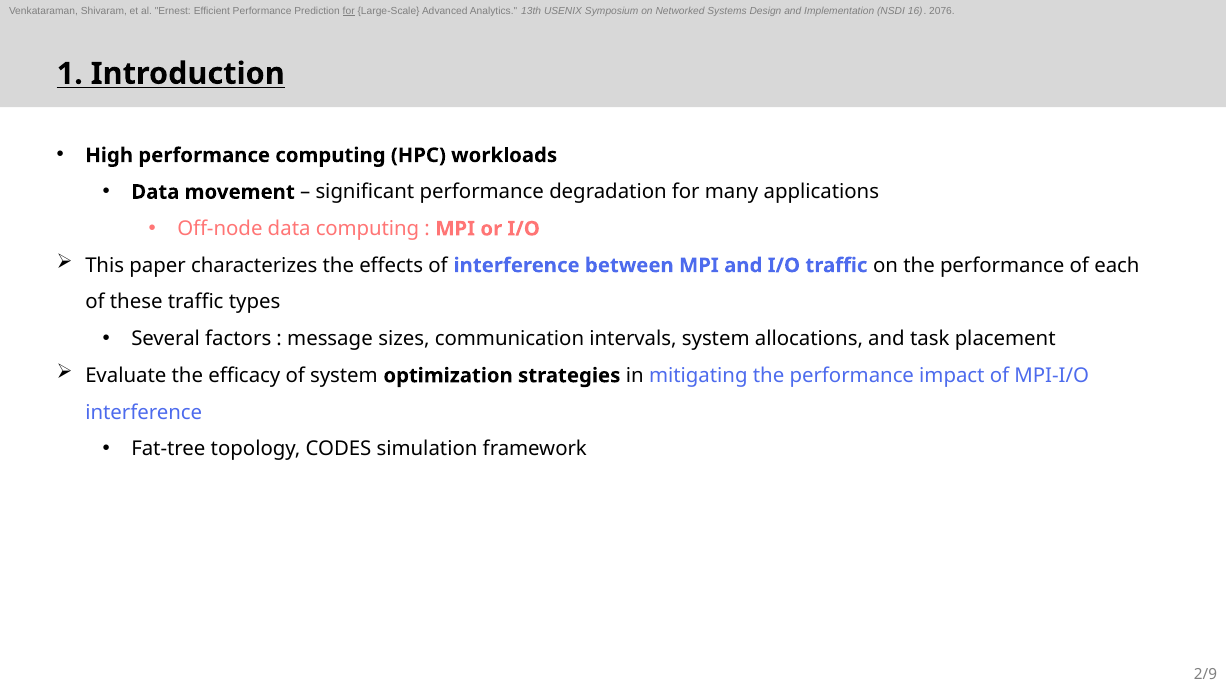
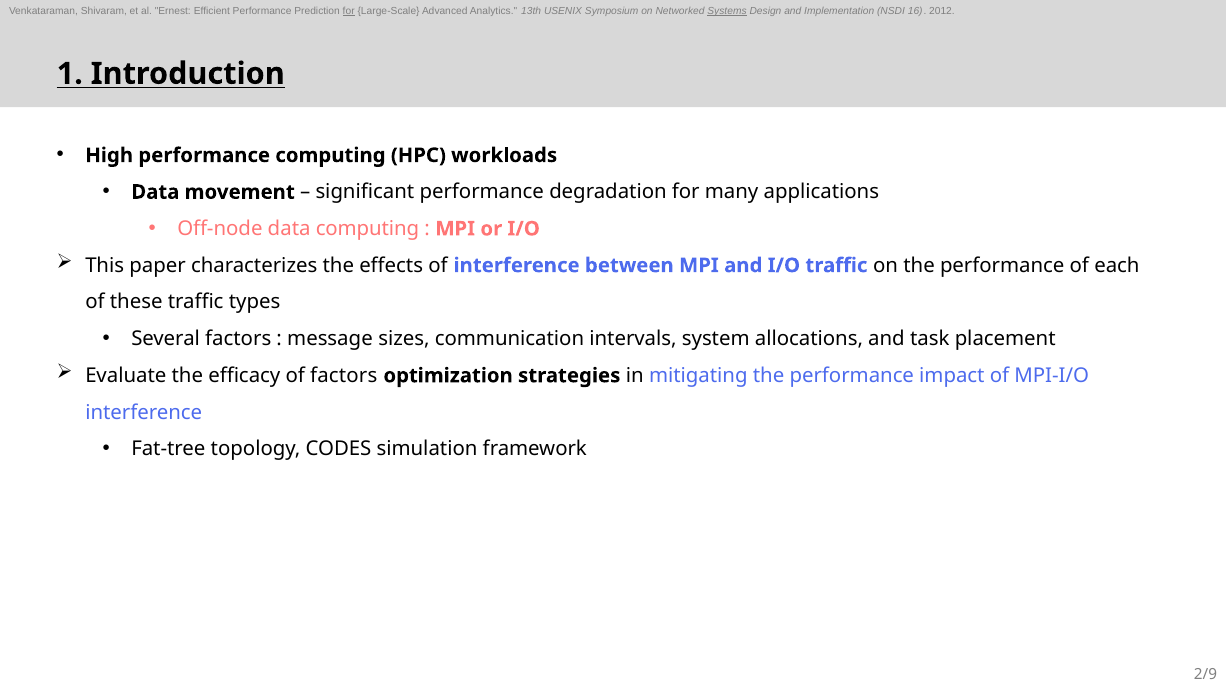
Systems underline: none -> present (727, 11)
2076: 2076 -> 2012 (942, 11)
of system: system -> factors (344, 376)
